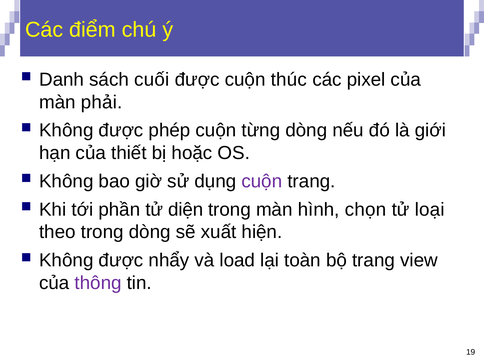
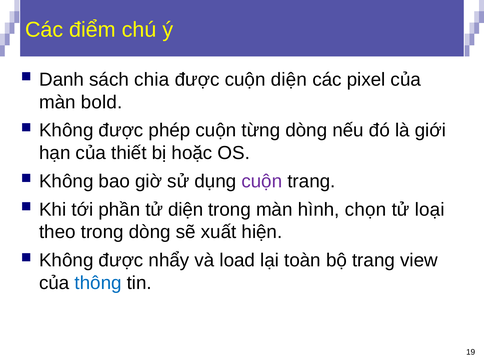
cuối: cuối -> chia (152, 80)
cuộn thúc: thúc -> diện (289, 80)
phải: phải -> bold (102, 102)
thông colour: purple -> blue (98, 283)
